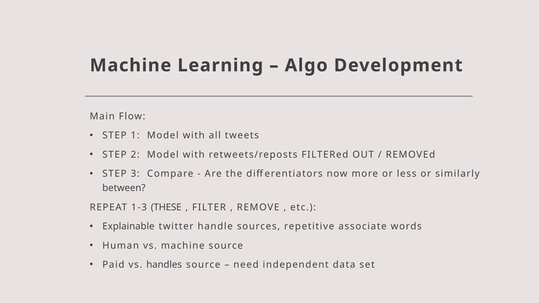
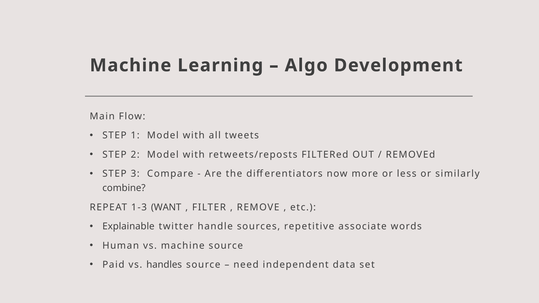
between: between -> combine (124, 188)
THESE: THESE -> WANT (166, 207)
